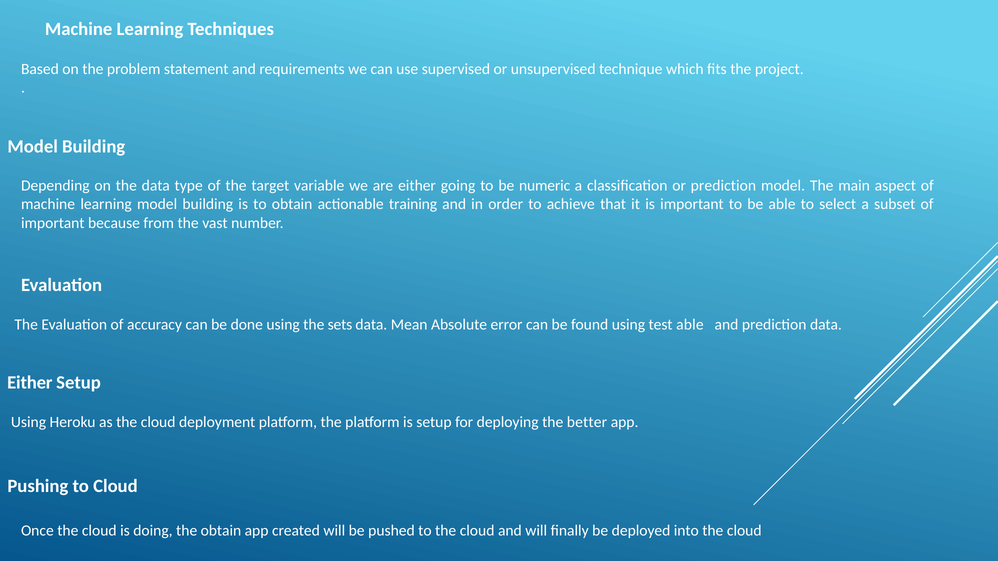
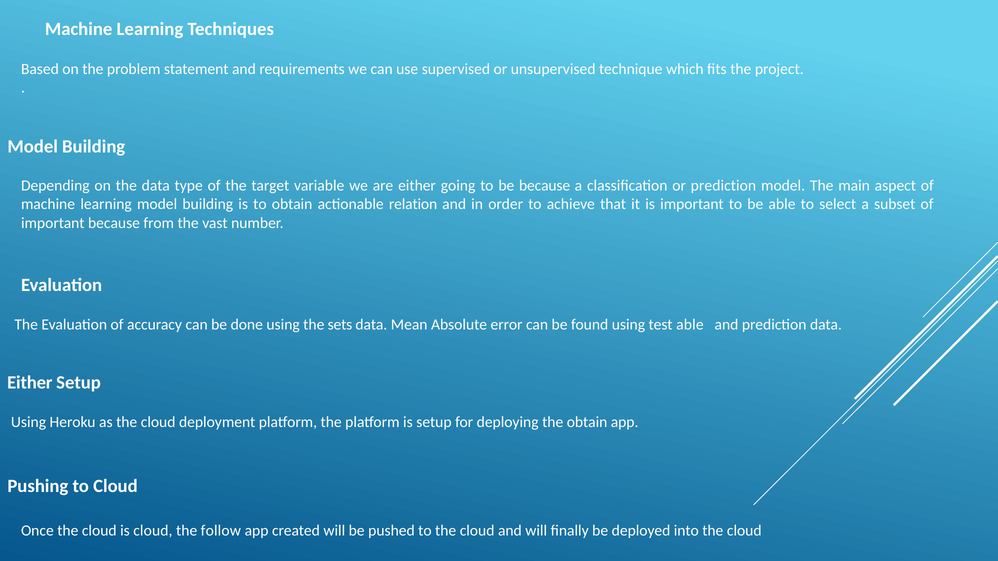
be numeric: numeric -> because (545, 186)
training: training -> relation (413, 204)
the better: better -> obtain (587, 423)
is doing: doing -> cloud (153, 531)
the obtain: obtain -> follow (221, 531)
